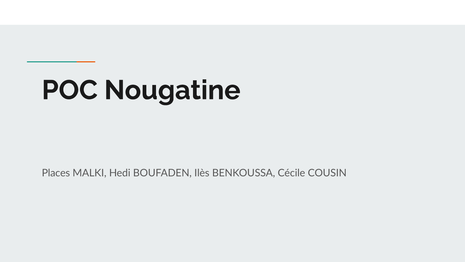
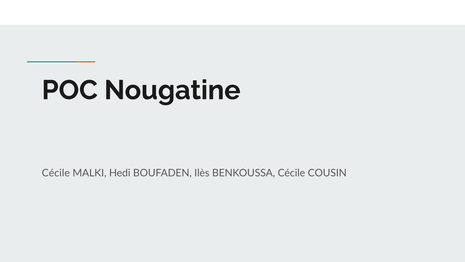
Places: Places -> Cécile (56, 173)
